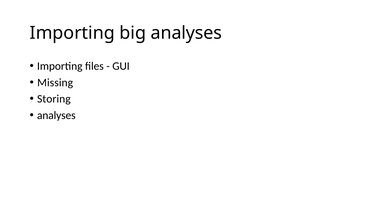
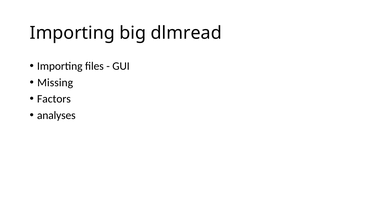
big analyses: analyses -> dlmread (186, 33)
Storing: Storing -> Factors (54, 99)
